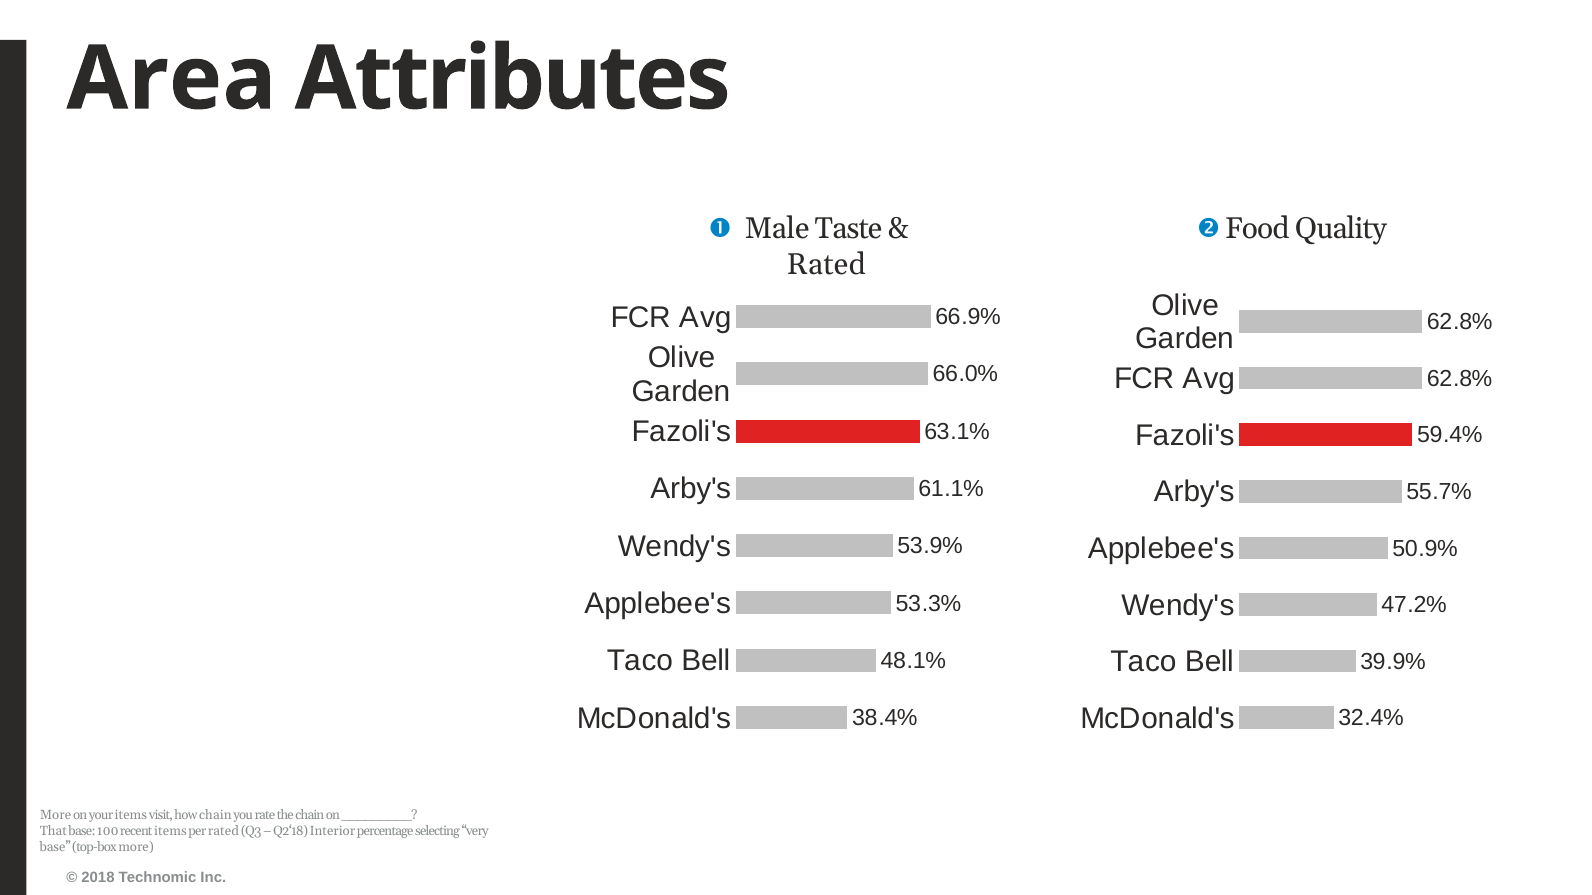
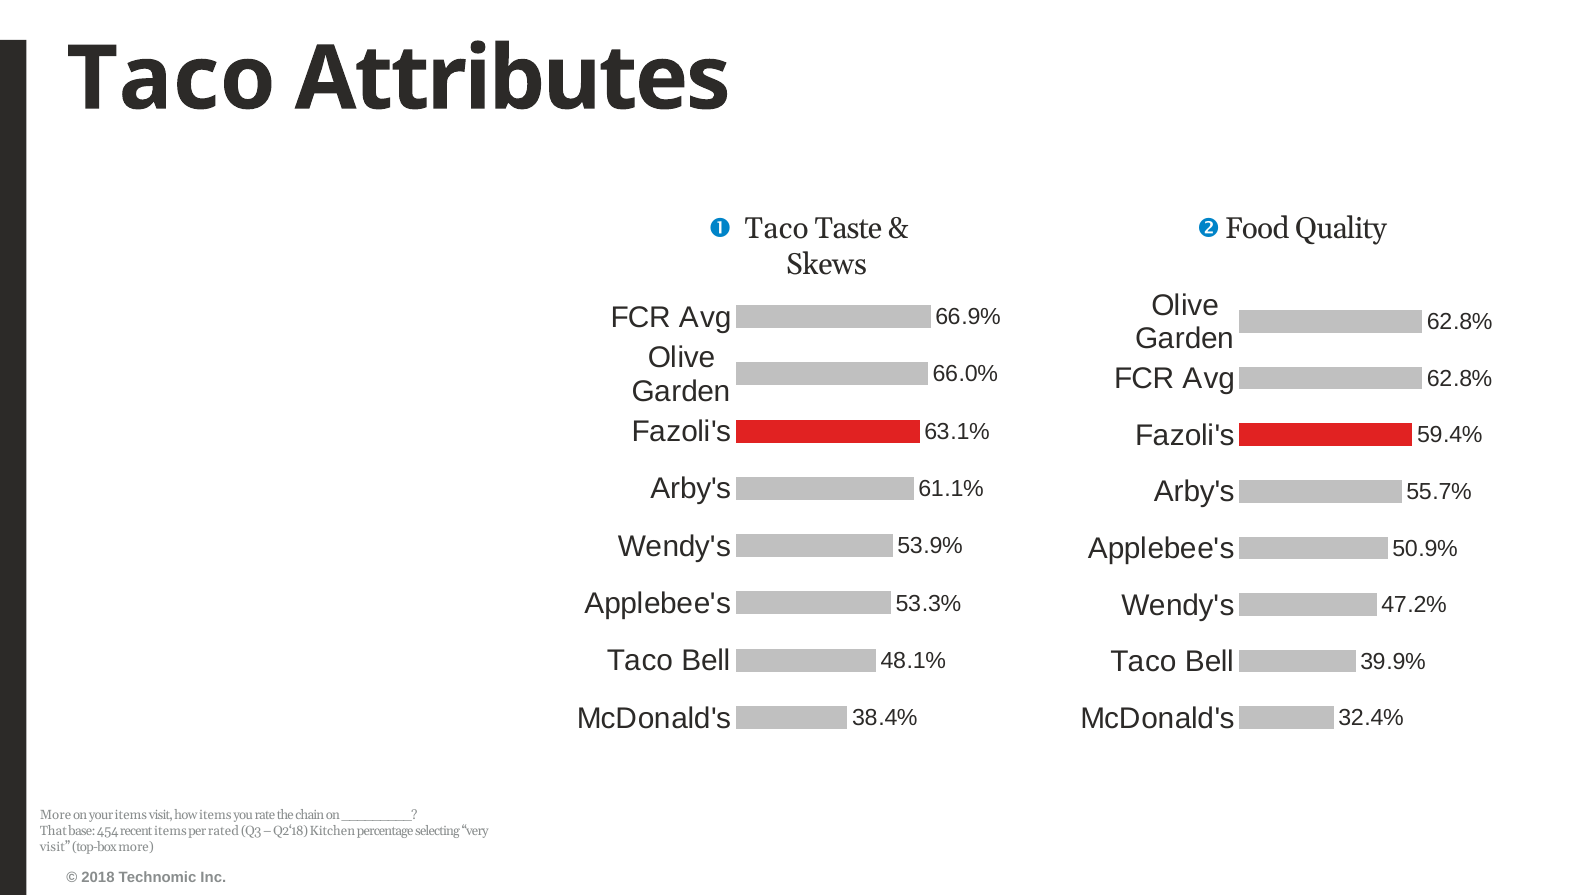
Area: Area -> Taco (171, 79)
Male: Male -> Taco (777, 229)
Rated: Rated -> Skews (827, 265)
how chain: chain -> items (215, 816)
100: 100 -> 454 (108, 832)
Interior: Interior -> Kitchen (332, 832)
base: base -> visit (55, 848)
